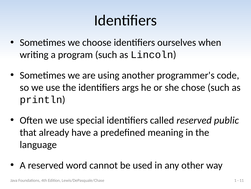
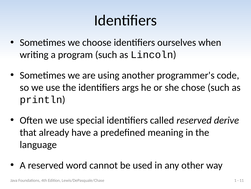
public: public -> derive (226, 120)
